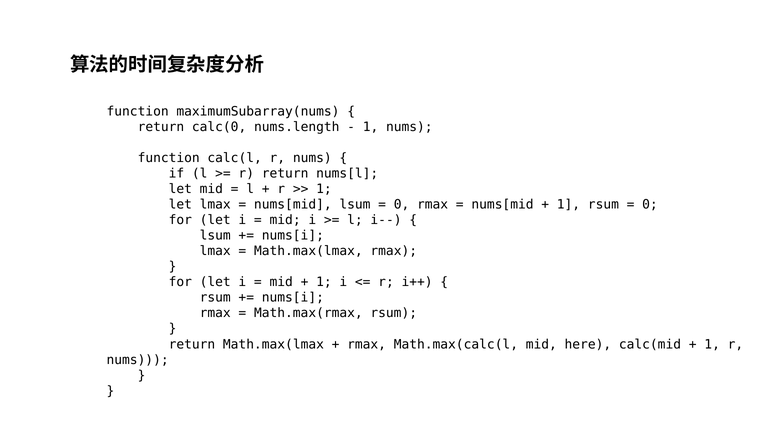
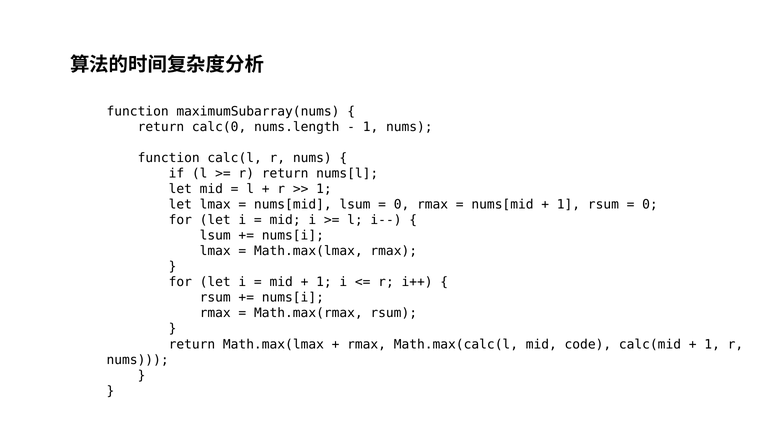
here: here -> code (588, 344)
